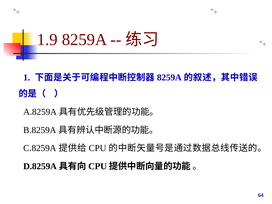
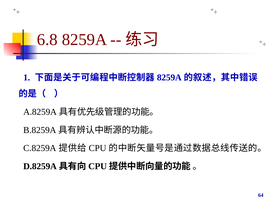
1.9: 1.9 -> 6.8 (47, 40)
